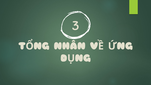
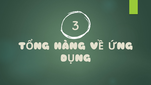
NHÂN: NHÂN -> HÀNG (70, 46)
